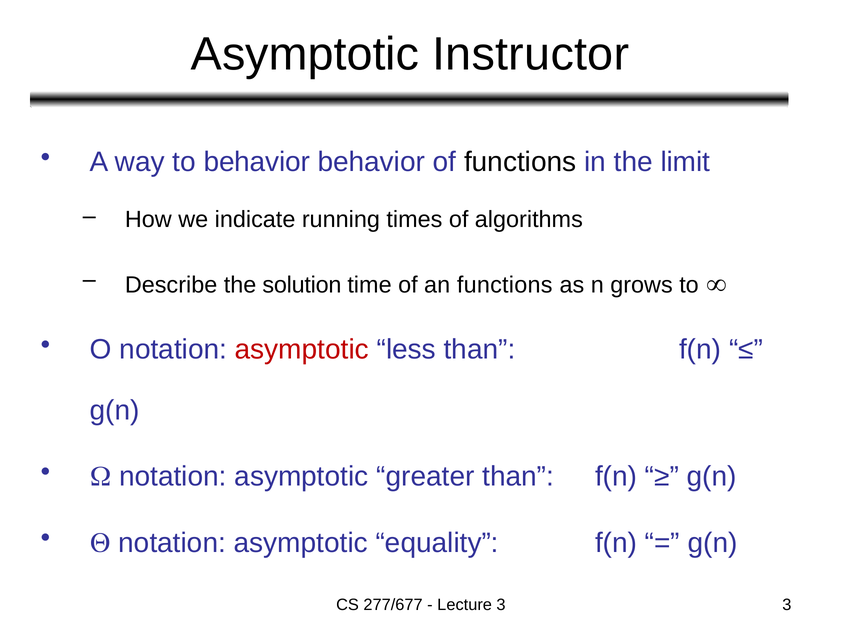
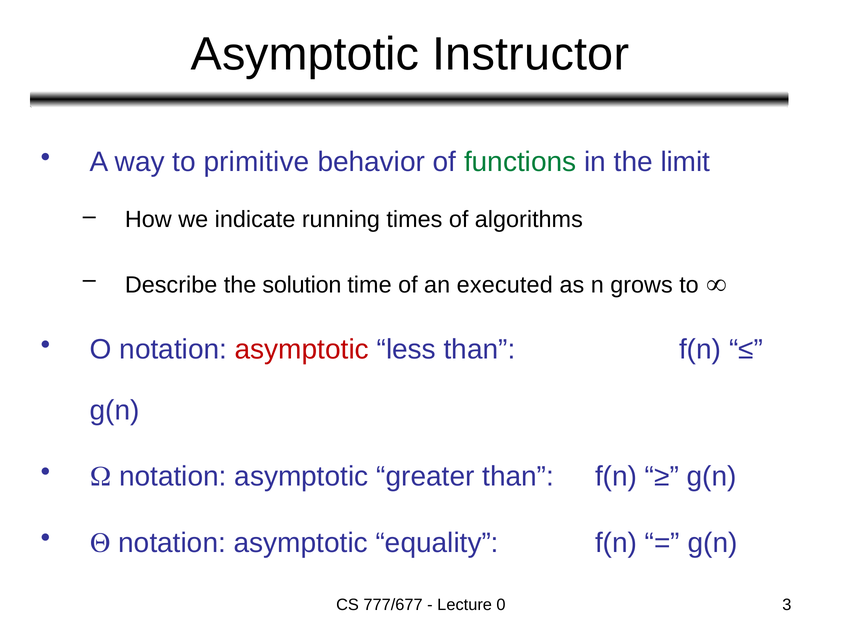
to behavior: behavior -> primitive (257, 162)
functions colour: black -> green (520, 162)
an functions: functions -> executed (505, 285)
277/677: 277/677 -> 777/677 (393, 604)
Lecture 3: 3 -> 0 (501, 604)
